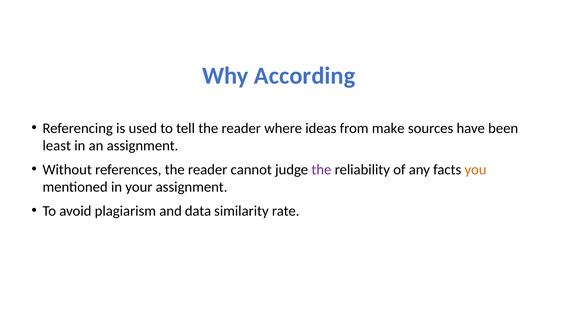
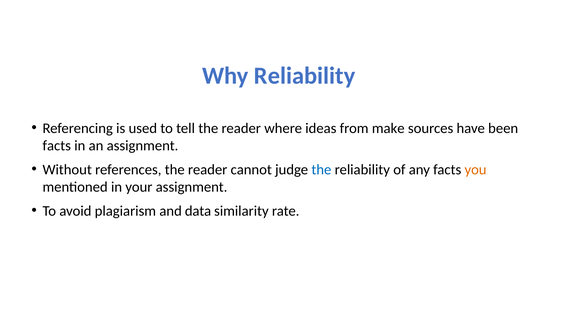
Why According: According -> Reliability (305, 76)
least: least -> facts (57, 146)
the colour: purple -> blue (321, 170)
